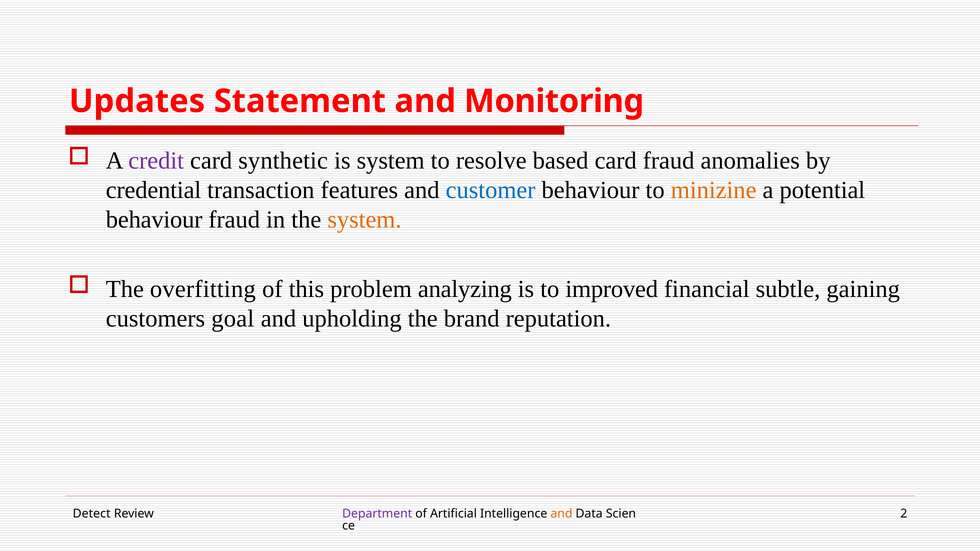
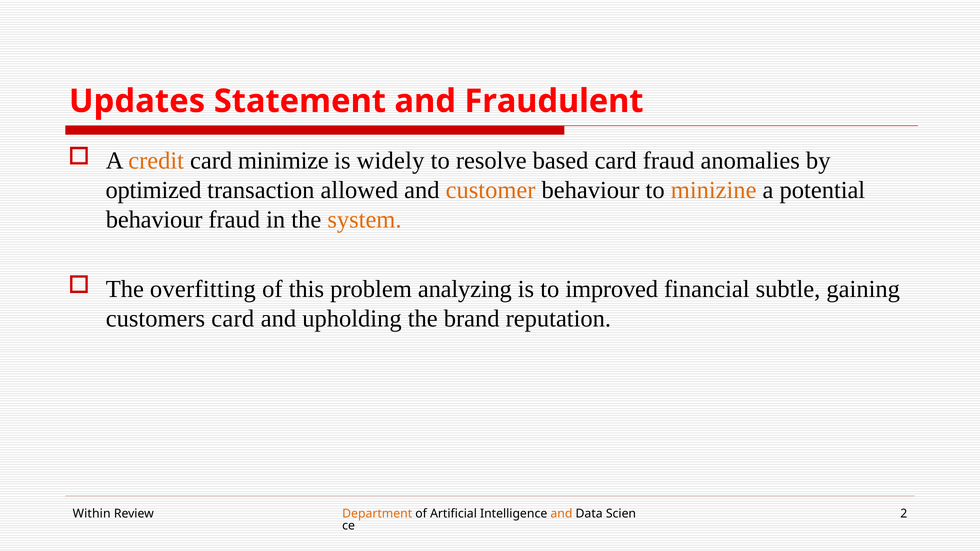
Monitoring: Monitoring -> Fraudulent (554, 101)
credit colour: purple -> orange (156, 161)
synthetic: synthetic -> minimize (283, 161)
is system: system -> widely (391, 161)
credential: credential -> optimized (154, 190)
features: features -> allowed (359, 190)
customer colour: blue -> orange (491, 190)
customers goal: goal -> card (233, 319)
Detect: Detect -> Within (92, 514)
Department colour: purple -> orange (377, 514)
